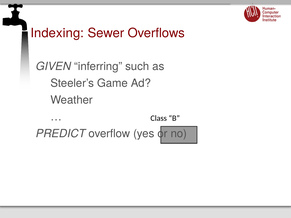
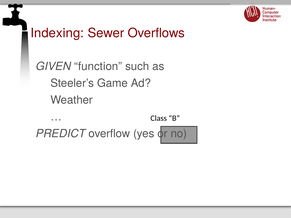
inferring: inferring -> function (98, 66)
